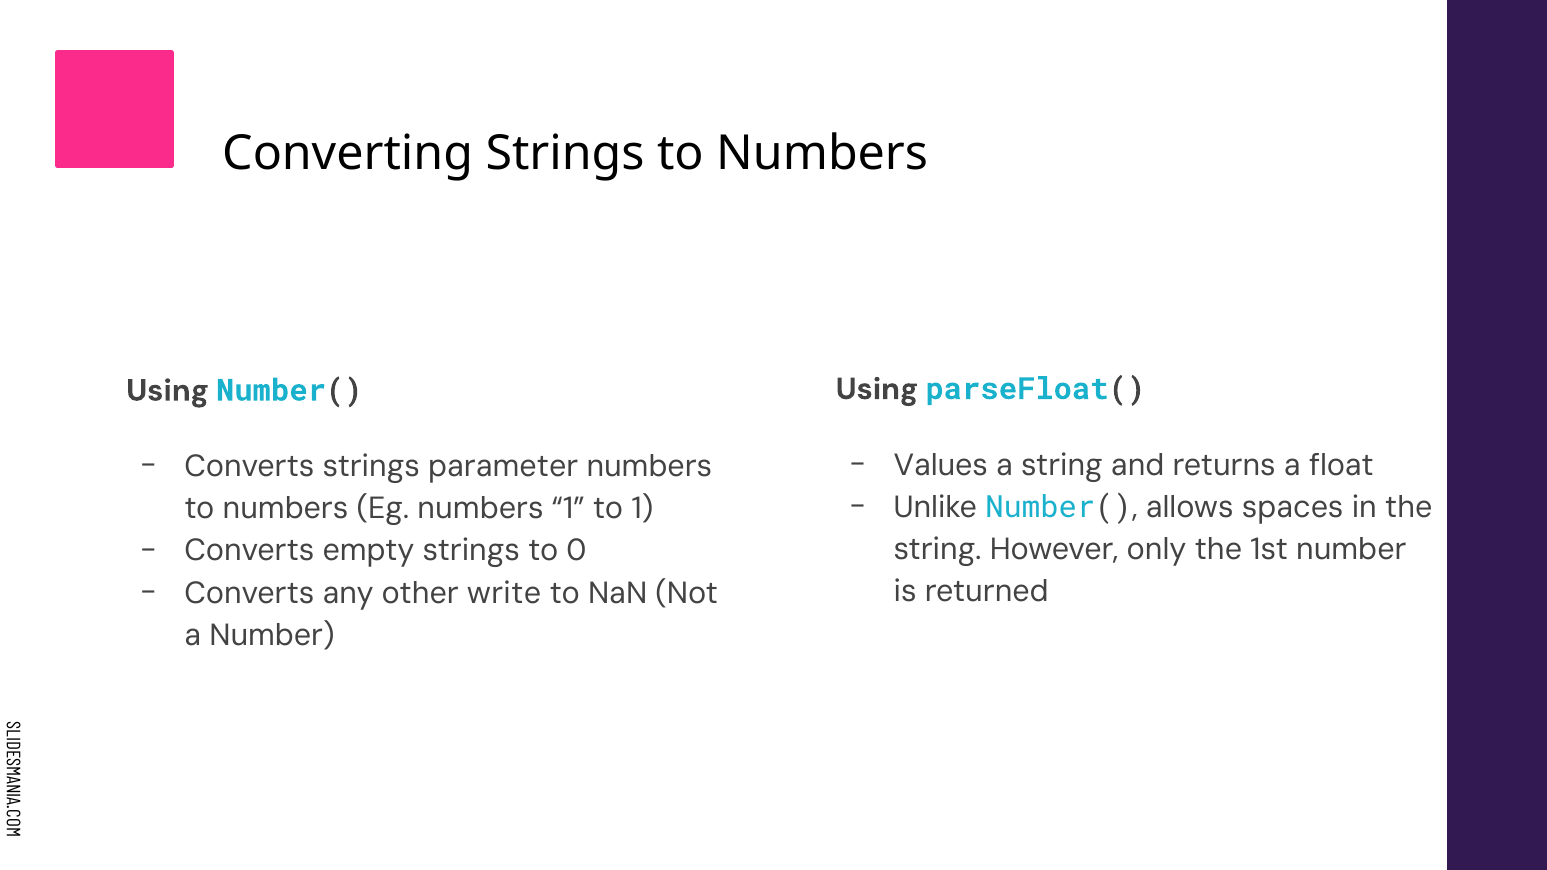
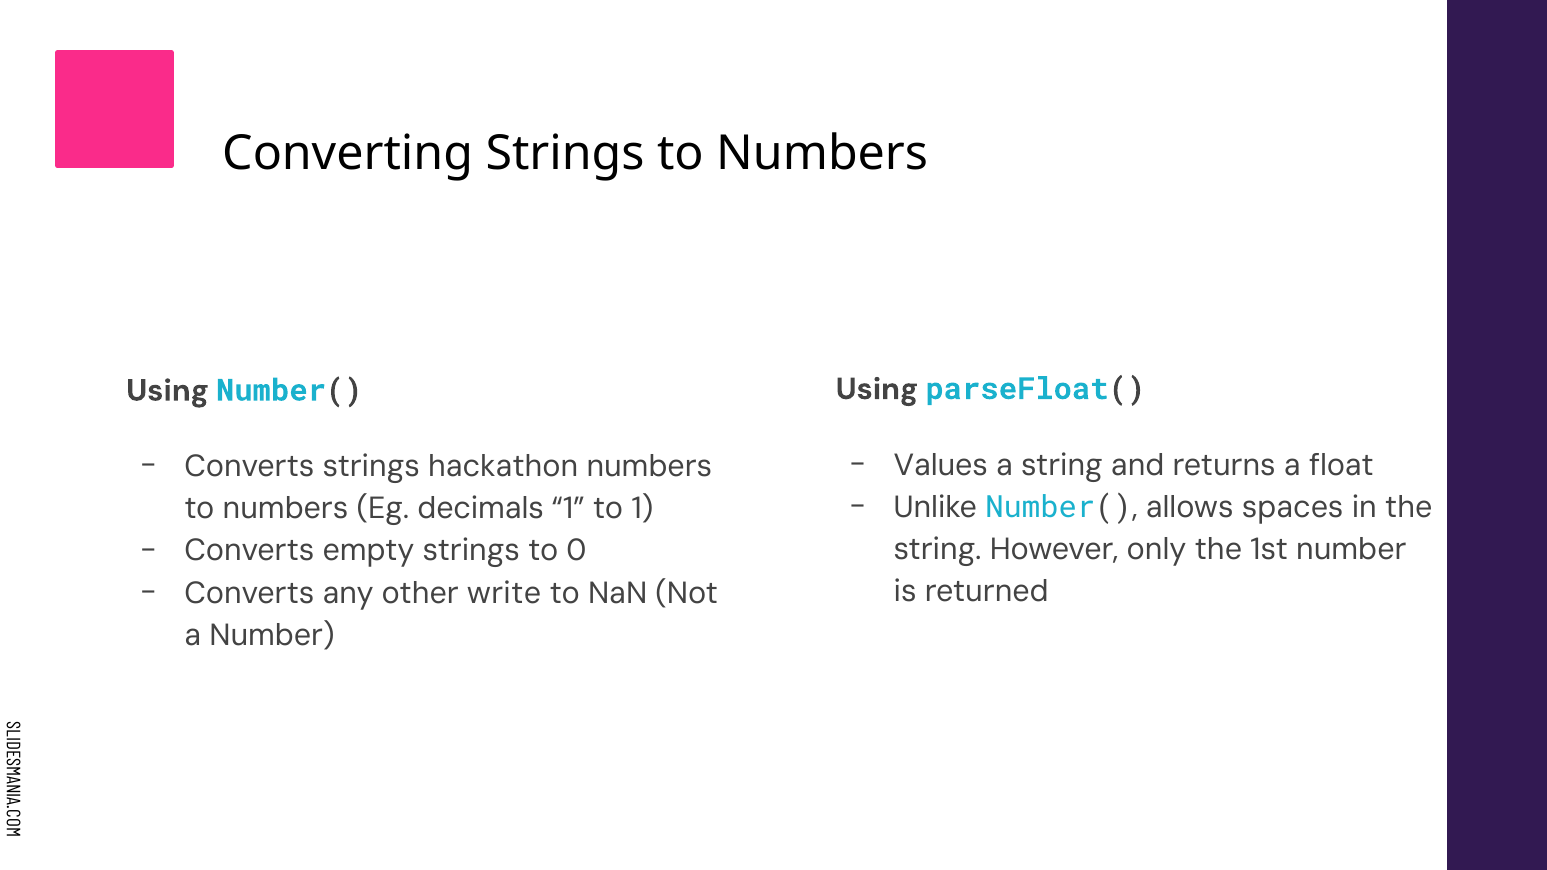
parameter: parameter -> hackathon (503, 467)
Eg numbers: numbers -> decimals (481, 509)
